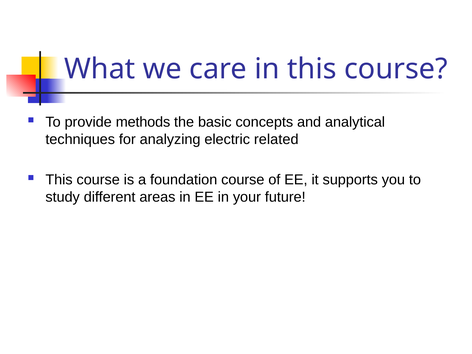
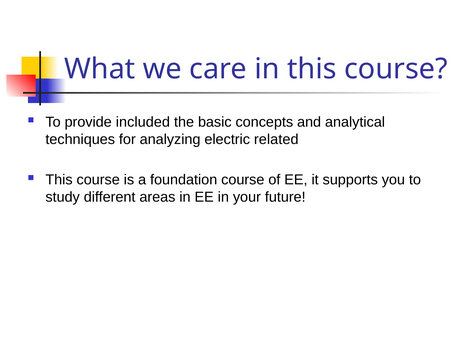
methods: methods -> included (143, 122)
